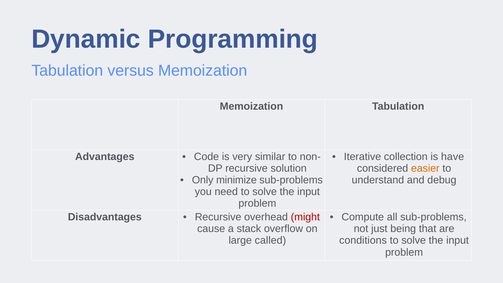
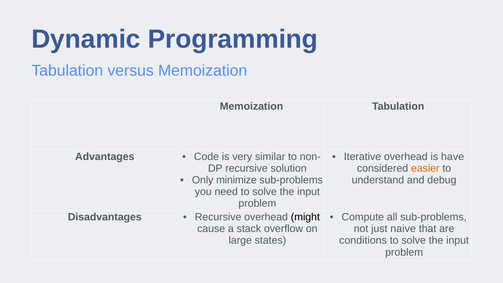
Iterative collection: collection -> overhead (406, 157)
might colour: red -> black (305, 217)
being: being -> naive (403, 229)
called: called -> states (270, 240)
